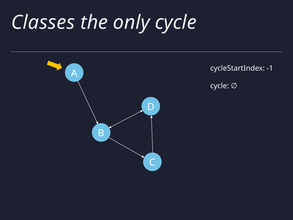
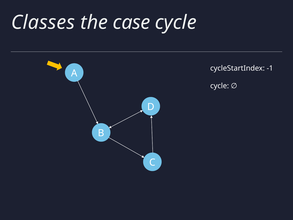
only: only -> case (132, 22)
